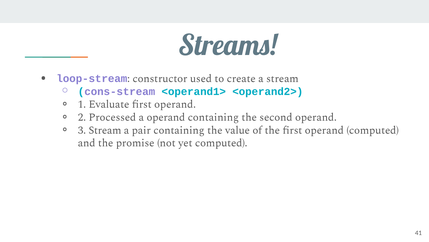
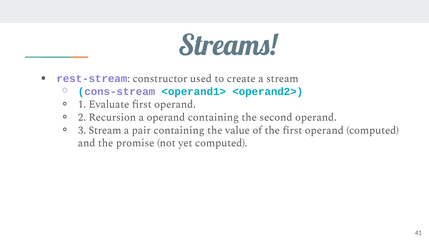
loop-stream: loop-stream -> rest-stream (92, 78)
Processed: Processed -> Recursion (112, 117)
